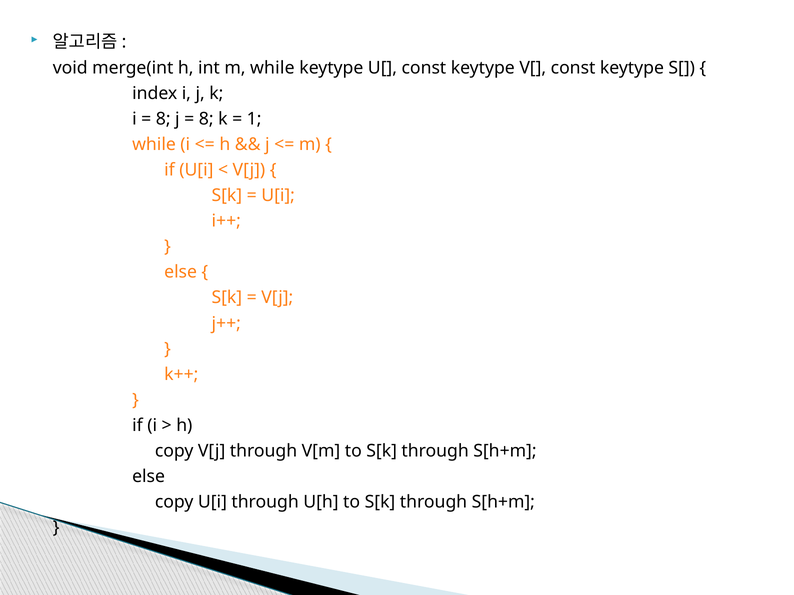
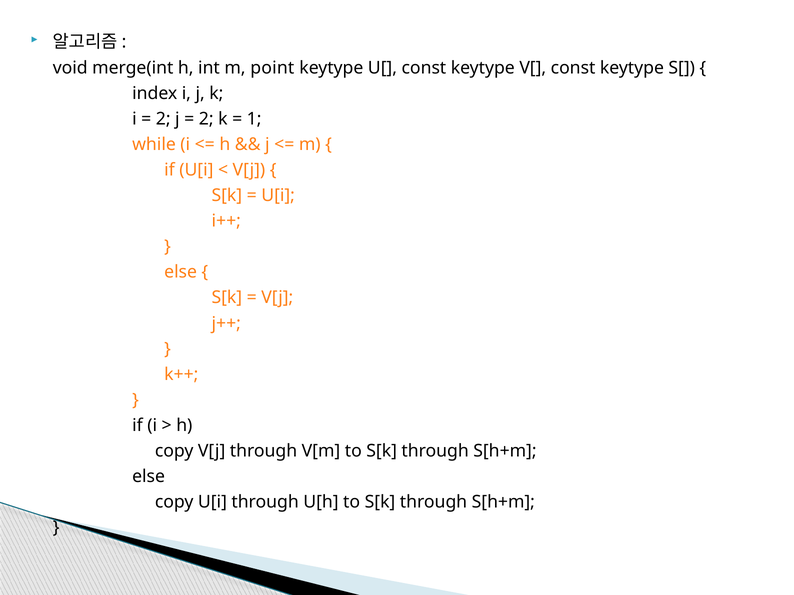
m while: while -> point (272, 68)
8: 8 -> 2 (163, 119)
8: 8 -> 2 (206, 119)
